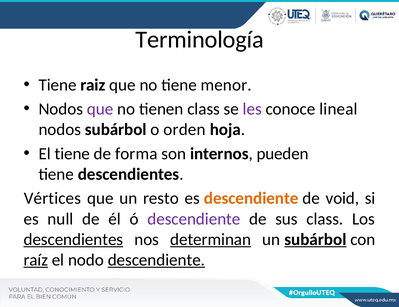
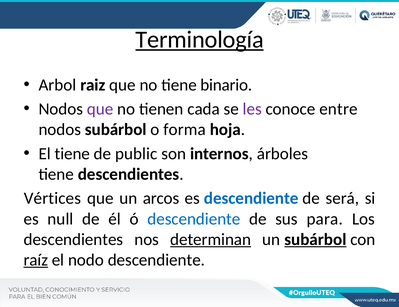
Terminología underline: none -> present (200, 40)
Tiene: Tiene -> Arbol (57, 85)
menor: menor -> binario (226, 85)
tienen class: class -> cada (204, 109)
lineal: lineal -> entre (338, 109)
orden: orden -> forma (185, 129)
forma: forma -> public (136, 153)
pueden: pueden -> árboles (282, 153)
resto: resto -> arcos (161, 198)
descendiente colour: orange -> blue (251, 198)
void: void -> será (342, 198)
descendiente colour: purple -> blue (194, 218)
sus class: class -> para (325, 218)
descendientes underline: present -> none (73, 239)
descendiente underline: present -> none (156, 259)
